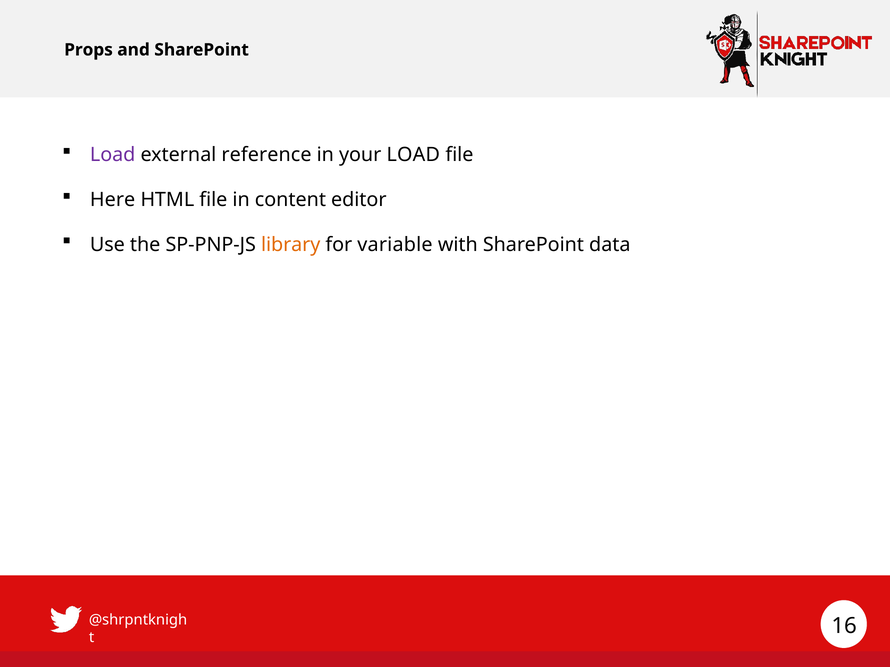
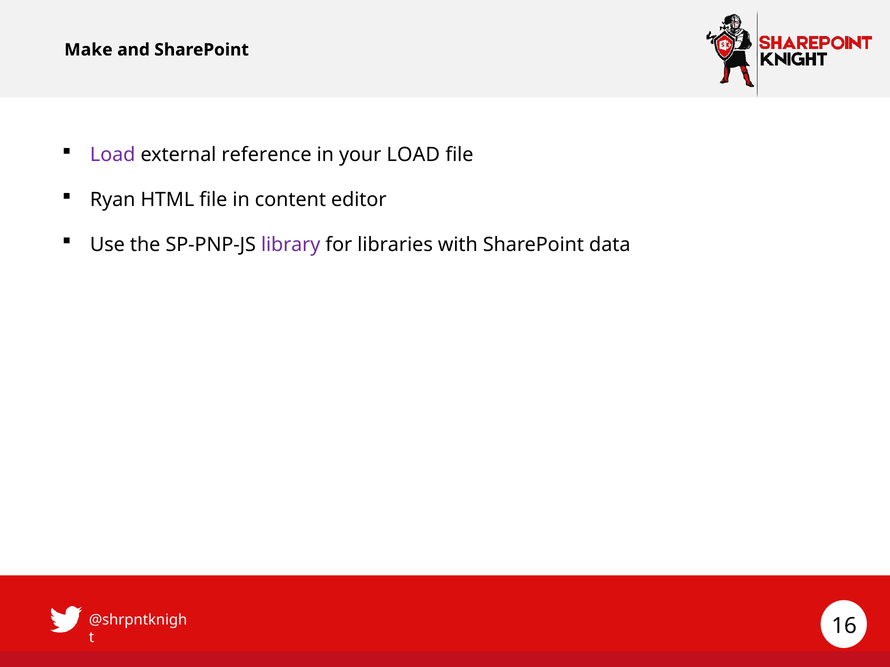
Props: Props -> Make (88, 50)
Here: Here -> Ryan (113, 200)
library colour: orange -> purple (291, 245)
variable: variable -> libraries (395, 245)
